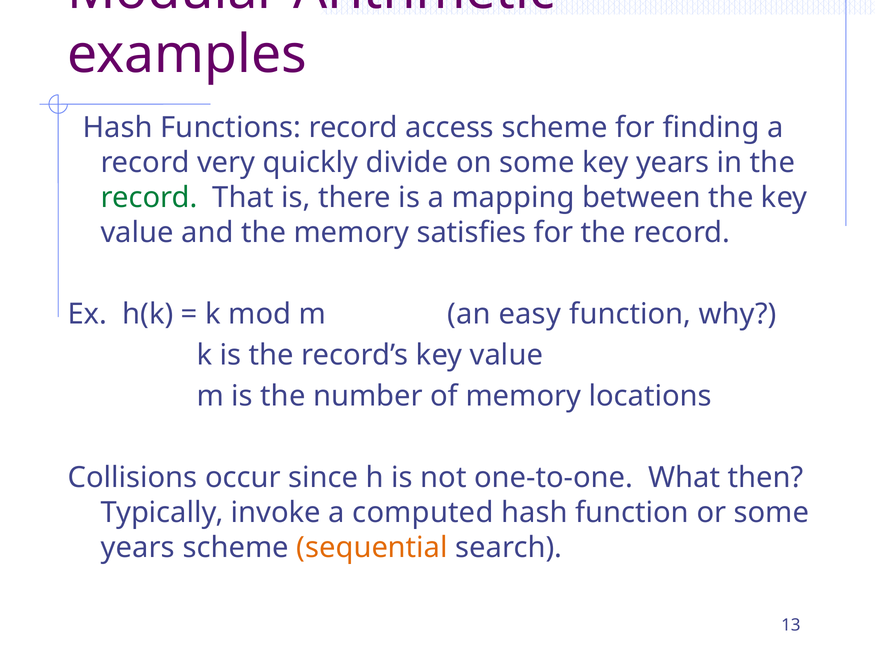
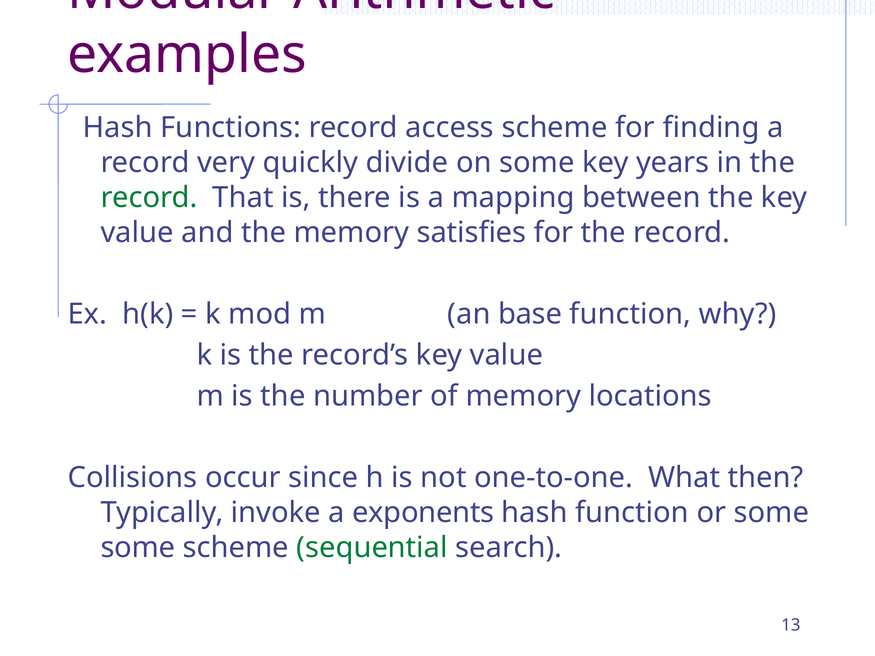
easy: easy -> base (530, 314)
computed: computed -> exponents (423, 513)
years: years -> some (138, 548)
sequential colour: orange -> green (372, 548)
